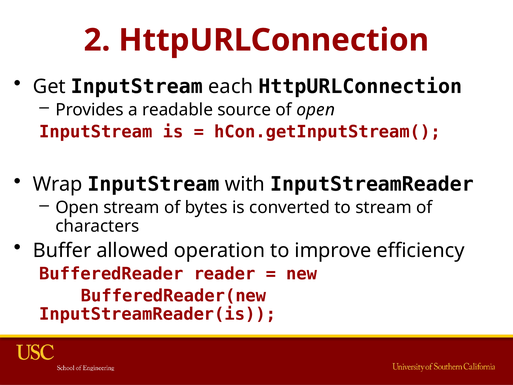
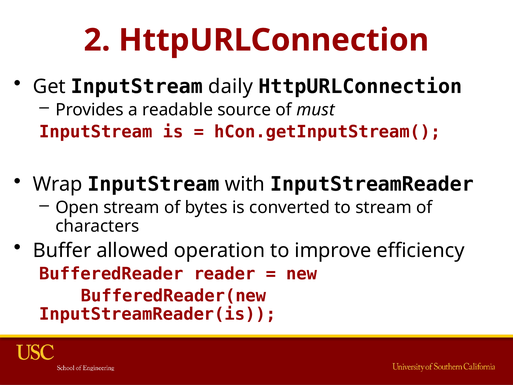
each: each -> daily (231, 86)
of open: open -> must (316, 110)
